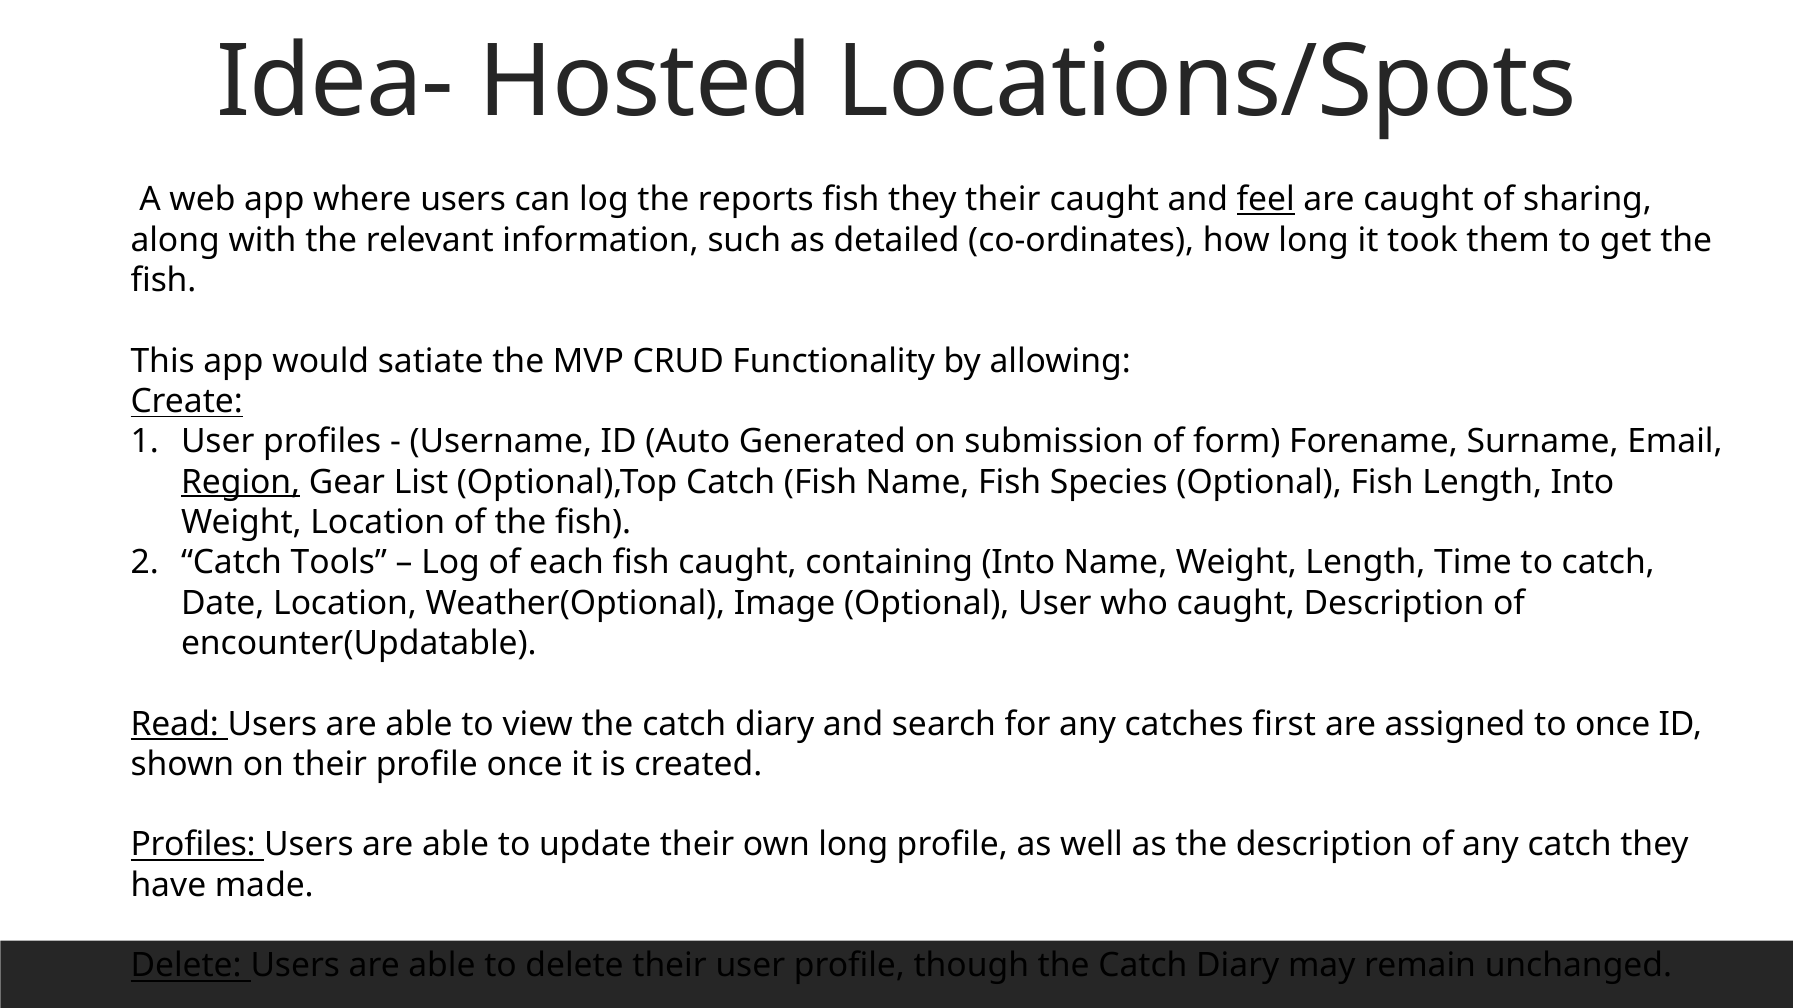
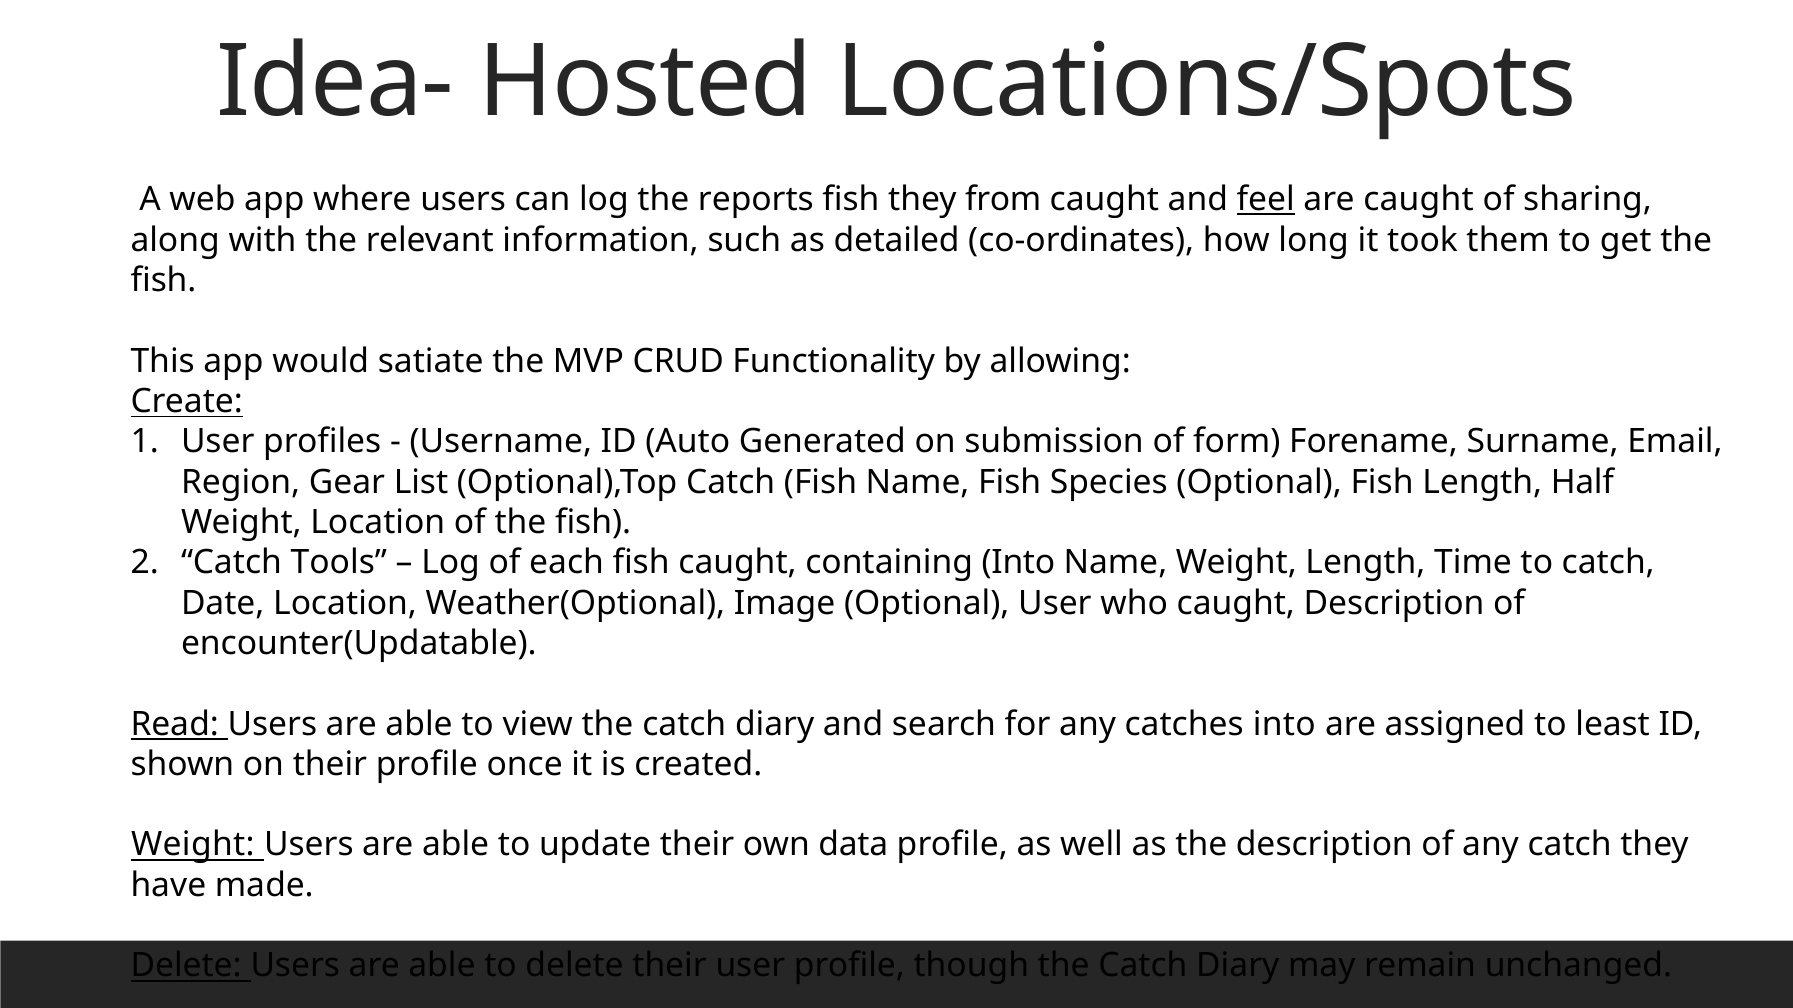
they their: their -> from (1003, 200)
Region underline: present -> none (241, 482)
Length Into: Into -> Half (1582, 482)
catches first: first -> into (1284, 724)
to once: once -> least (1613, 724)
Profiles: Profiles -> Weight (193, 845)
own long: long -> data (853, 845)
